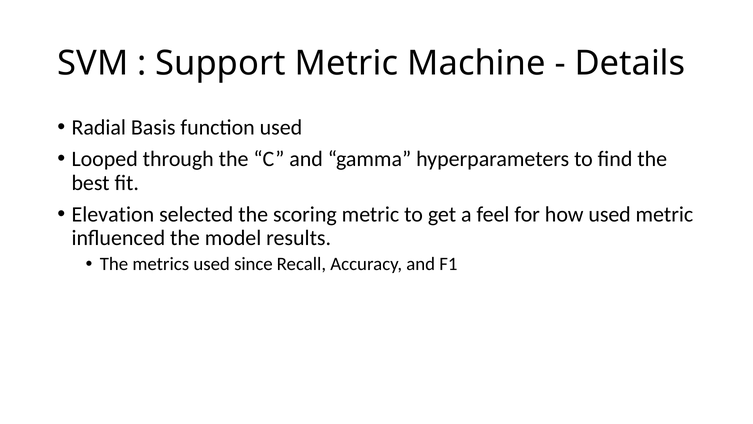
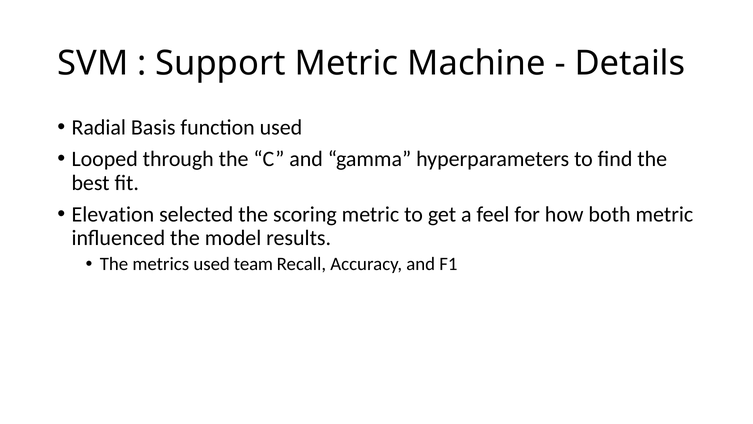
how used: used -> both (610, 214)
since: since -> team (253, 264)
